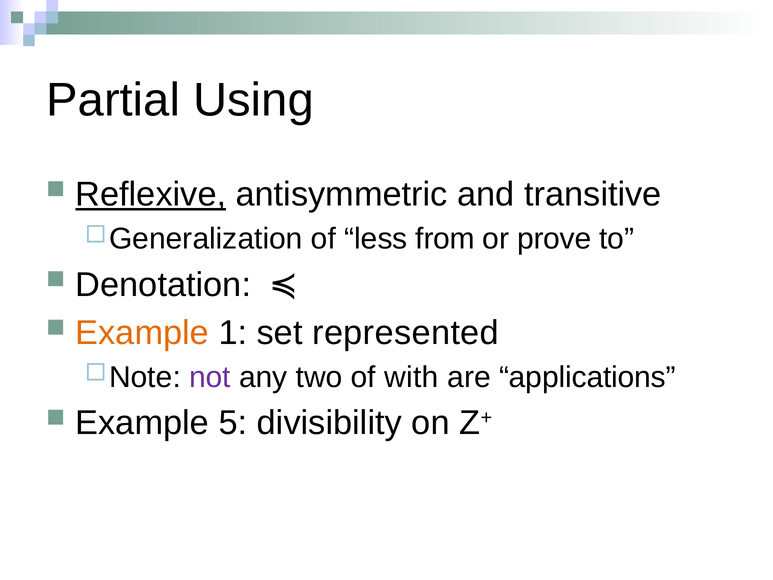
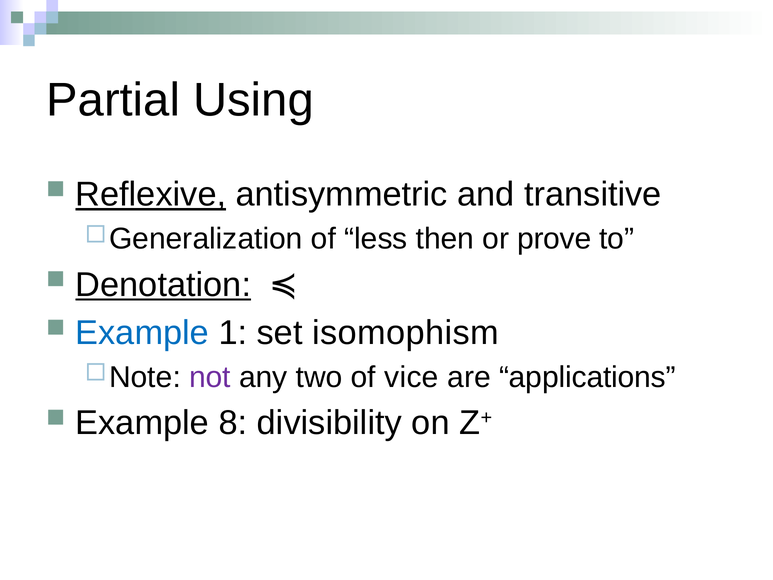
from: from -> then (445, 239)
Denotation underline: none -> present (163, 285)
Example colour: orange -> blue (142, 333)
represented: represented -> isomophism (406, 333)
with: with -> vice (411, 377)
5: 5 -> 8 (233, 423)
